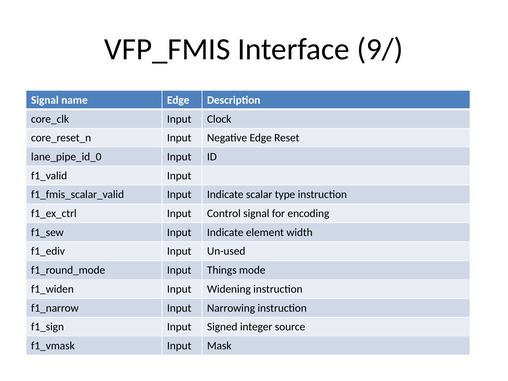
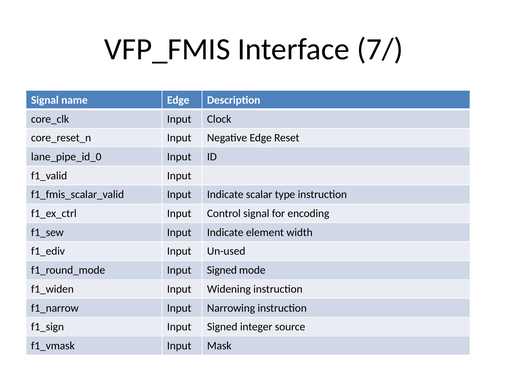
9/: 9/ -> 7/ (380, 49)
Things: Things -> Signed (222, 270)
